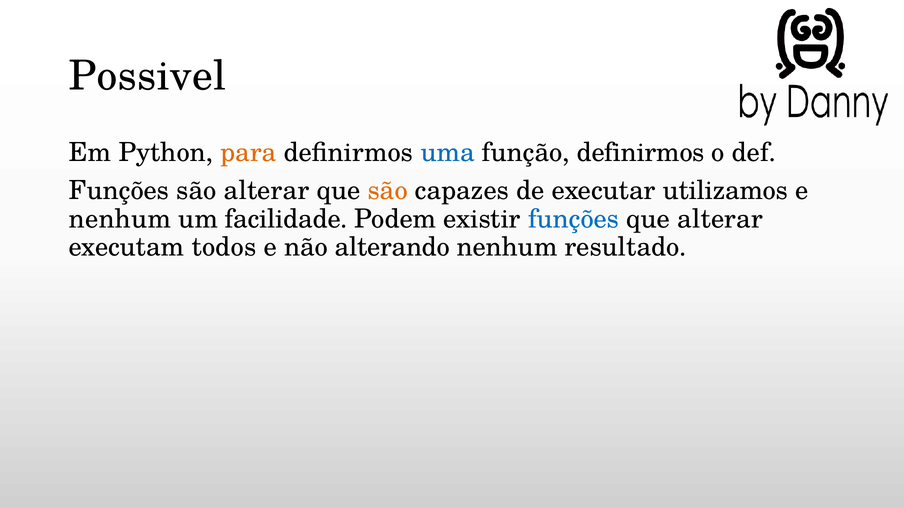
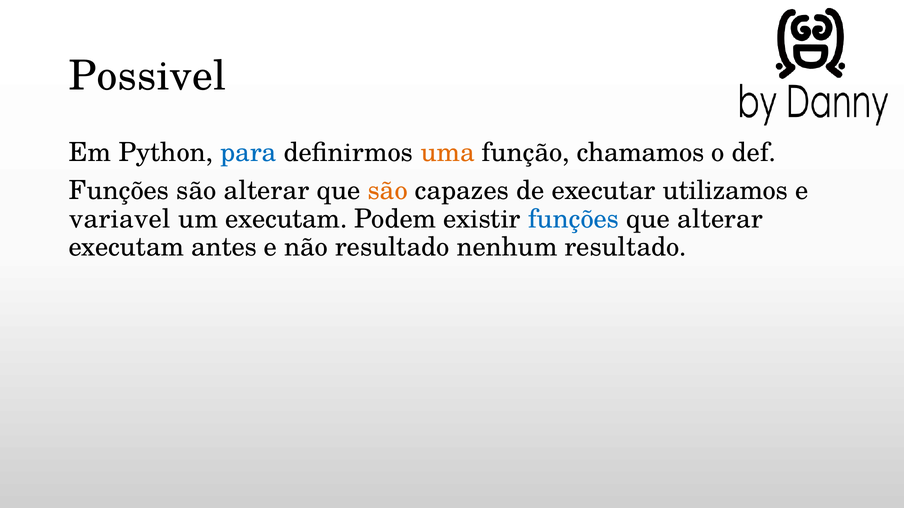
para colour: orange -> blue (248, 153)
uma colour: blue -> orange (448, 153)
função definirmos: definirmos -> chamamos (641, 153)
nenhum: nenhum -> variavel (120, 219)
um facilidade: facilidade -> executam (286, 219)
todos: todos -> antes (224, 247)
não alterando: alterando -> resultado (392, 247)
